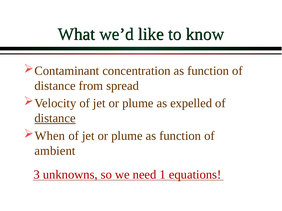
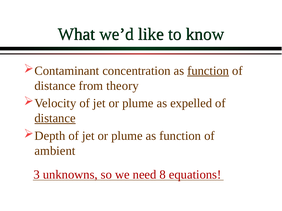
function underline: none -> present (208, 71)
spread: spread -> theory (123, 86)
When: When -> Depth (50, 136)
1: 1 -> 8 (163, 175)
